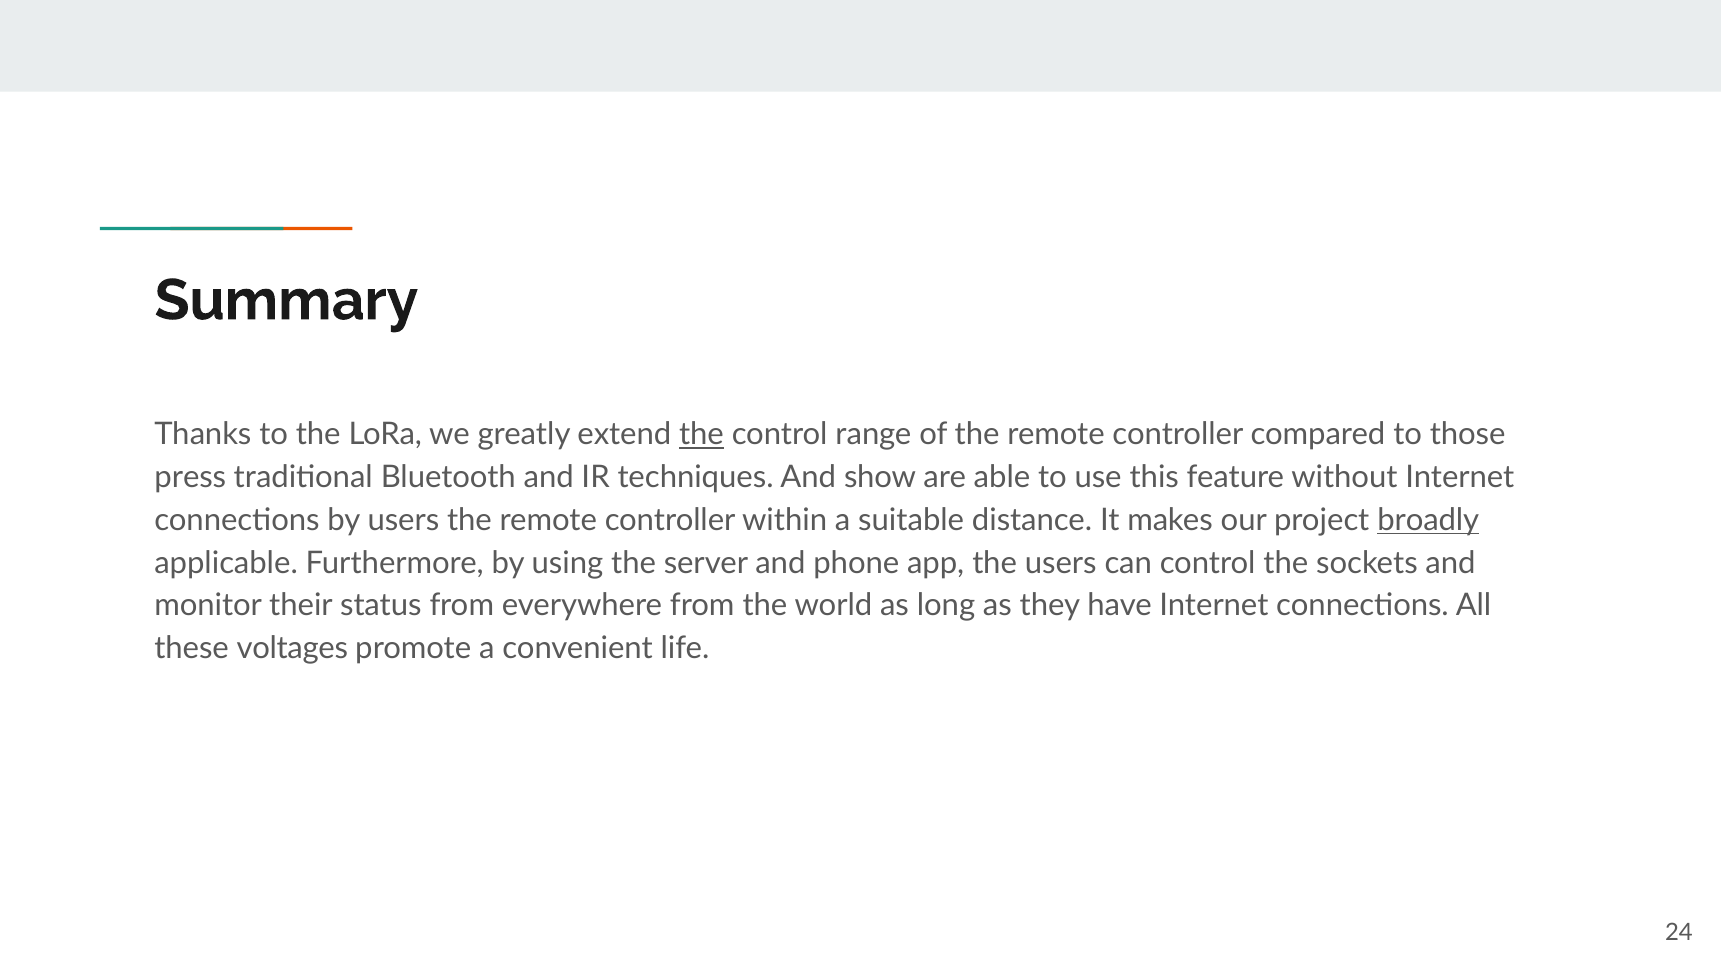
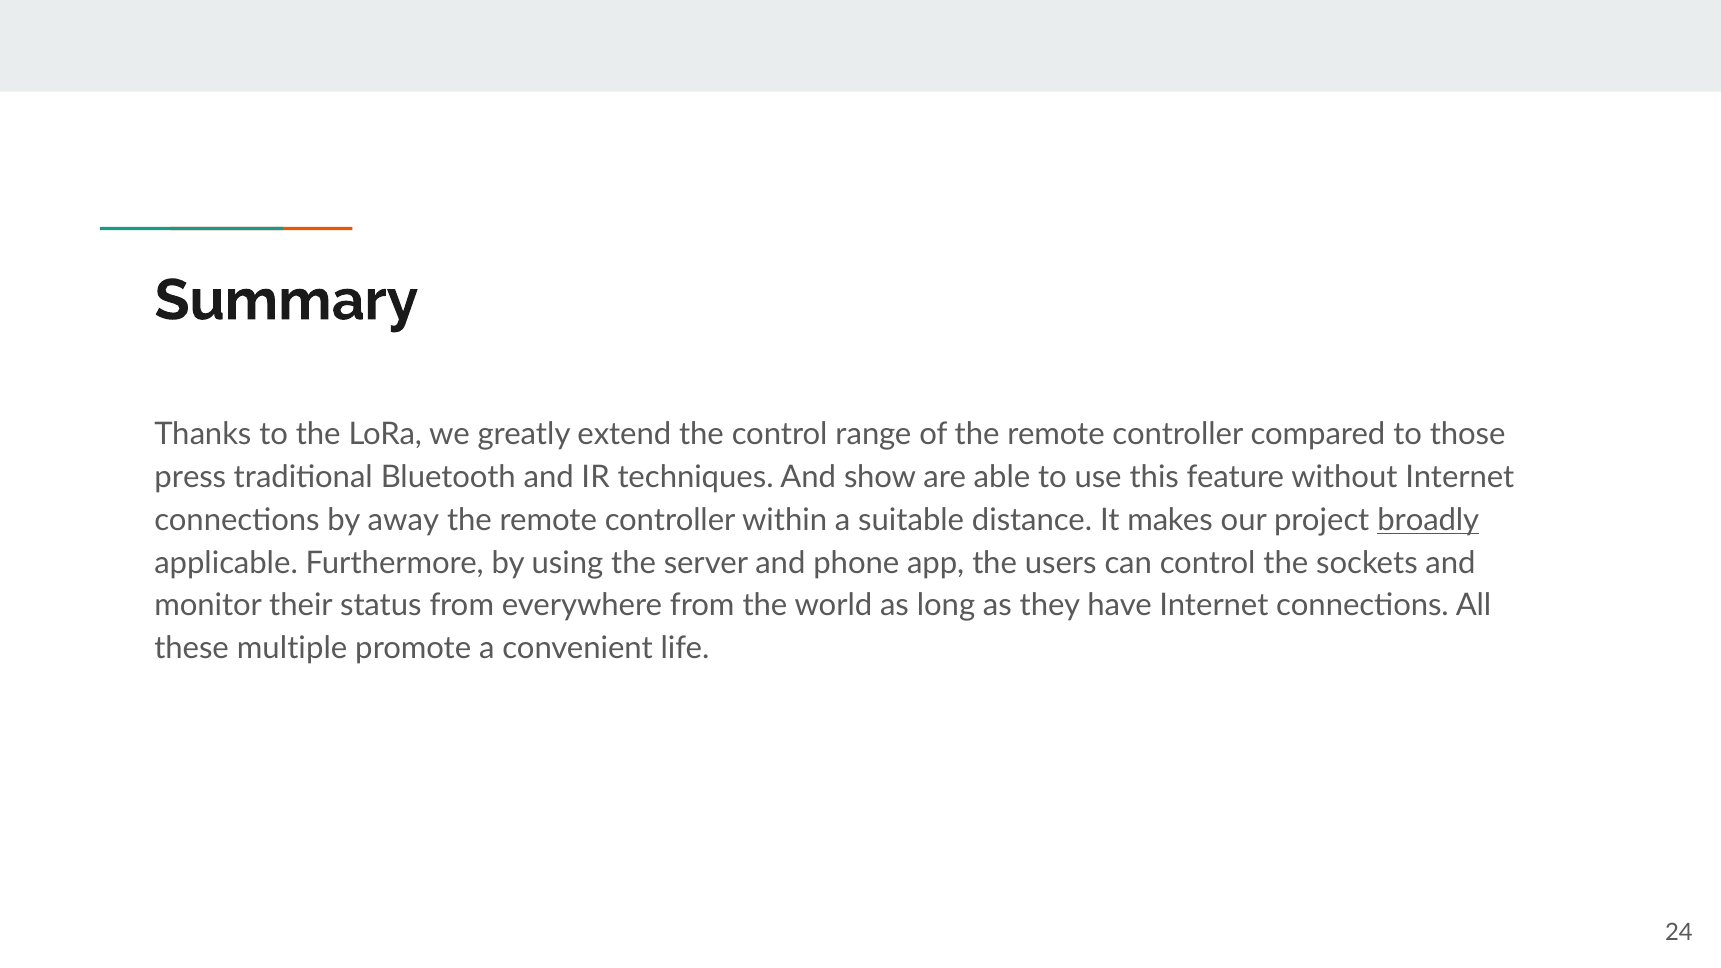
the underline: present -> none (701, 434)
by users: users -> away (403, 520)
voltages: voltages -> multiple (292, 649)
